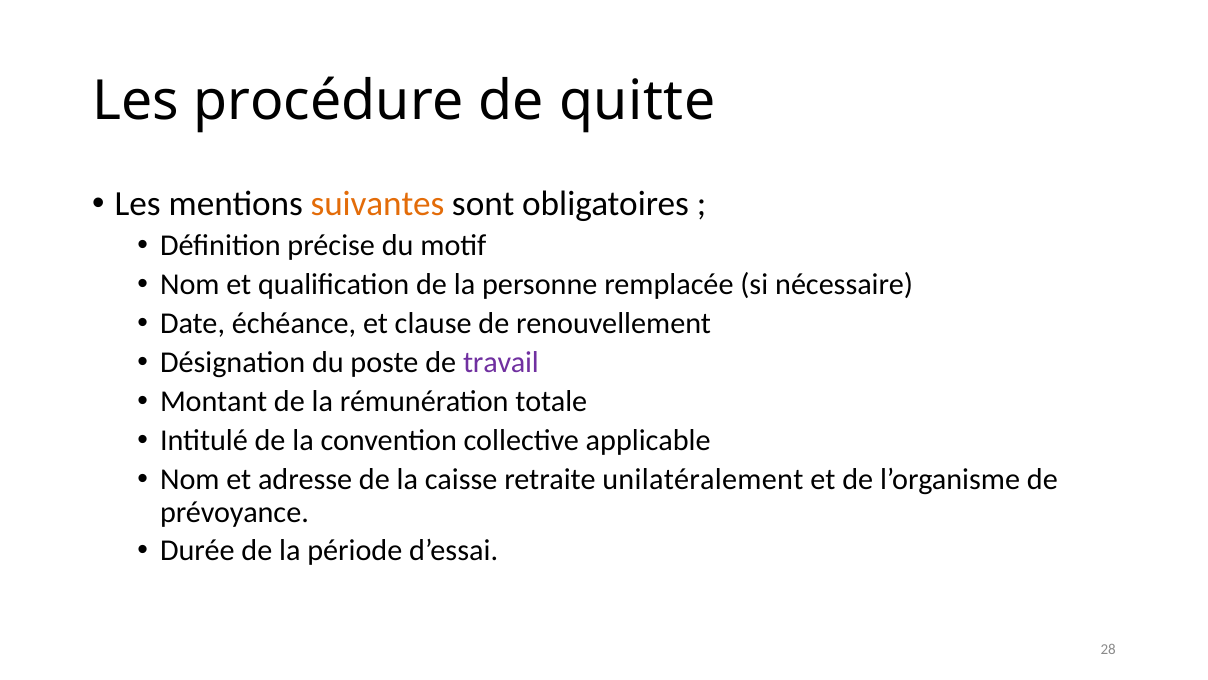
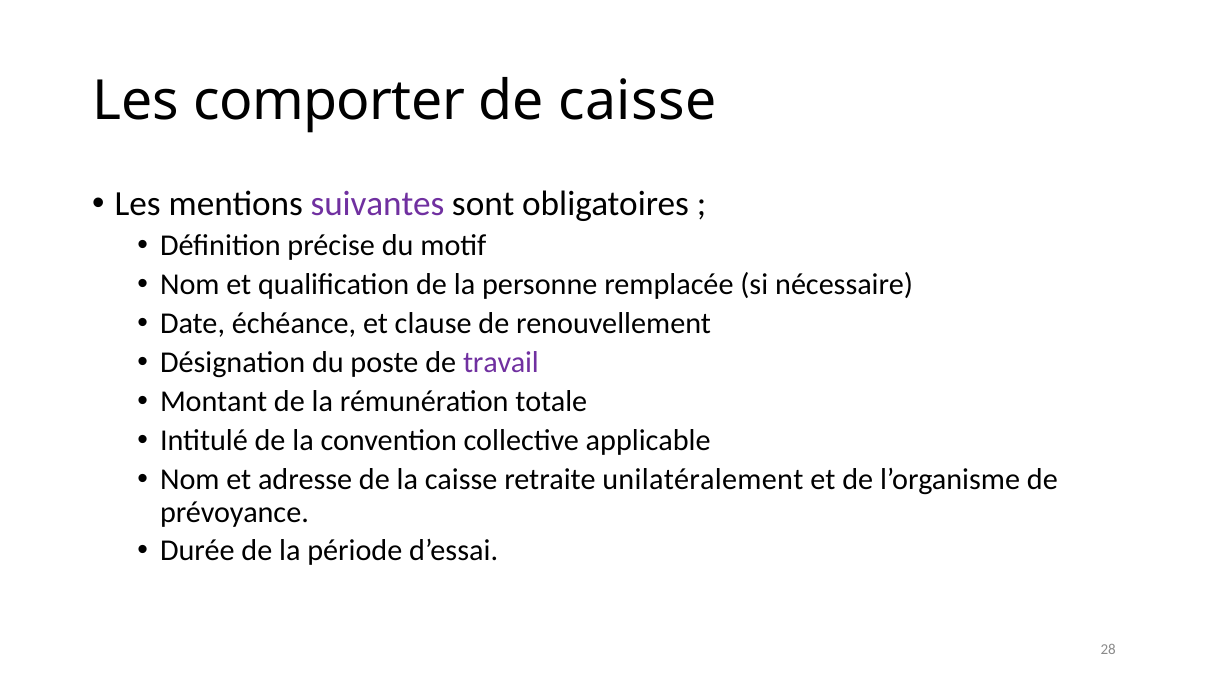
procédure: procédure -> comporter (329, 101)
de quitte: quitte -> caisse (637, 101)
suivantes colour: orange -> purple (378, 204)
